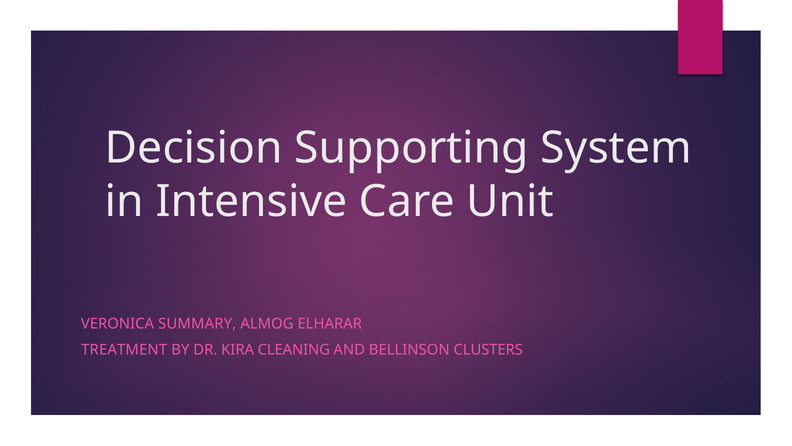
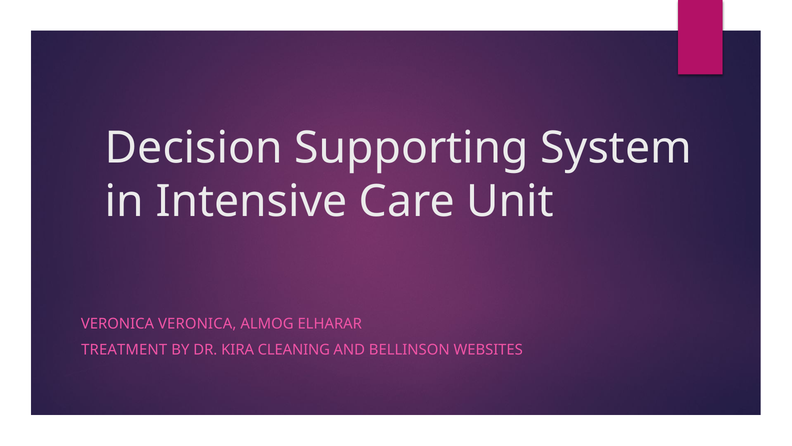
VERONICA SUMMARY: SUMMARY -> VERONICA (197, 323)
CLUSTERS: CLUSTERS -> WEBSITES (488, 349)
